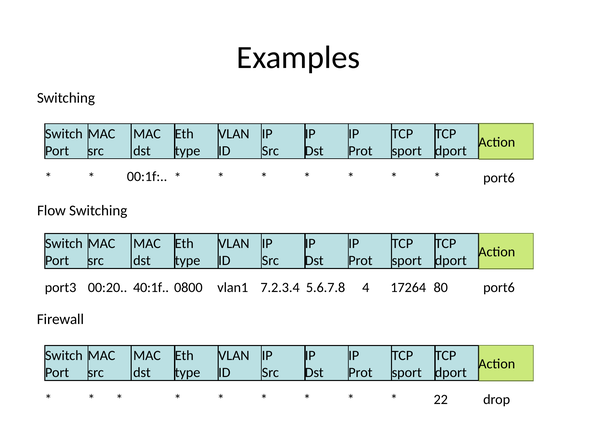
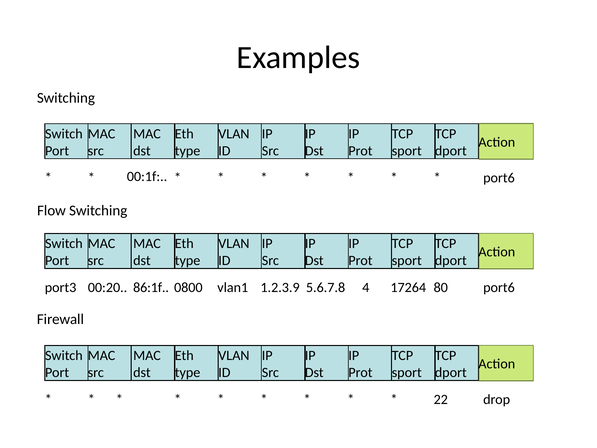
40:1f: 40:1f -> 86:1f (151, 287)
7.2.3.4: 7.2.3.4 -> 1.2.3.9 (280, 287)
